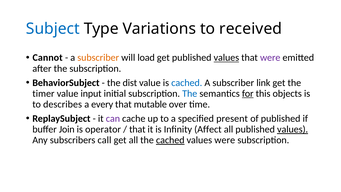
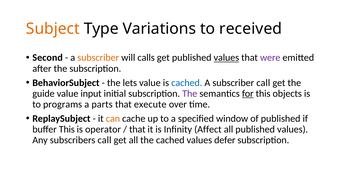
Subject colour: blue -> orange (53, 29)
Cannot: Cannot -> Second (48, 58)
load: load -> calls (146, 58)
dist: dist -> lets (130, 83)
subscriber link: link -> call (263, 83)
timer: timer -> guide (43, 93)
The colour: blue -> purple (190, 93)
describes: describes -> programs (63, 104)
every: every -> parts (102, 104)
mutable: mutable -> execute (150, 104)
can colour: purple -> orange (113, 118)
present: present -> window (232, 118)
buffer Join: Join -> This (67, 129)
values underline: present -> none (293, 129)
cached underline: present -> none (170, 140)
values were: were -> defer (225, 140)
